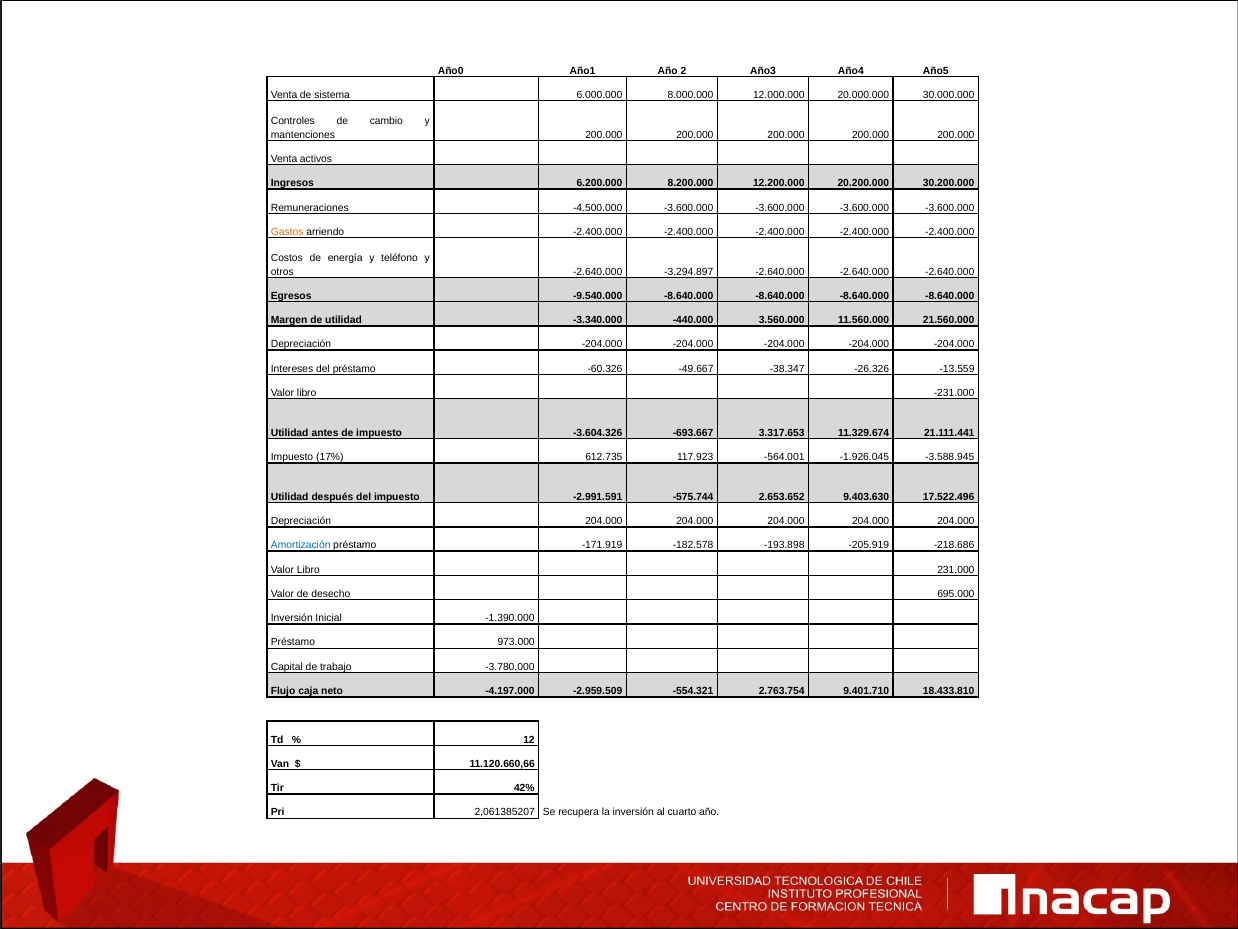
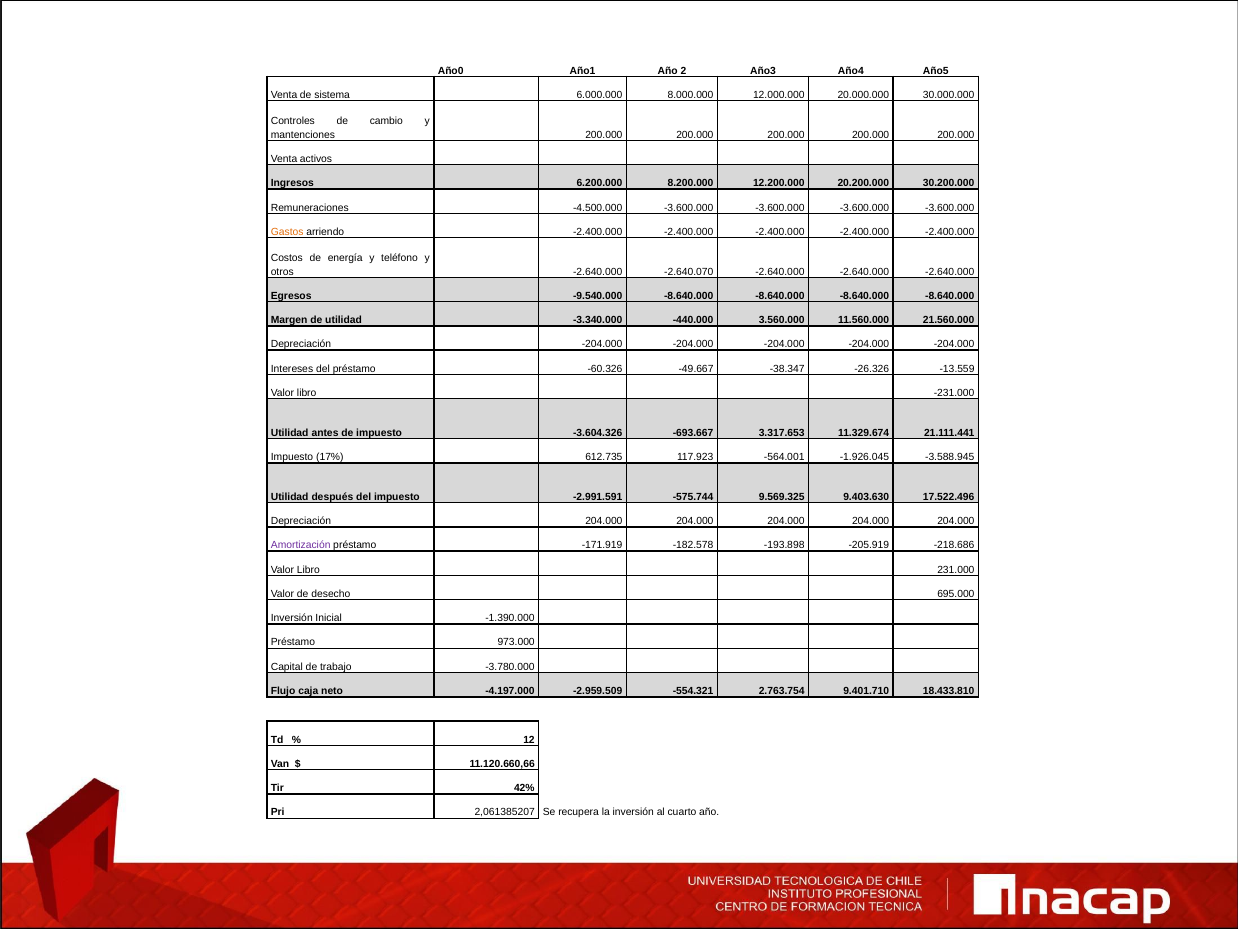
-3.294.897: -3.294.897 -> -2.640.070 (689, 271)
2.653.652: 2.653.652 -> 9.569.325 (782, 497)
Amortización colour: blue -> purple (301, 545)
